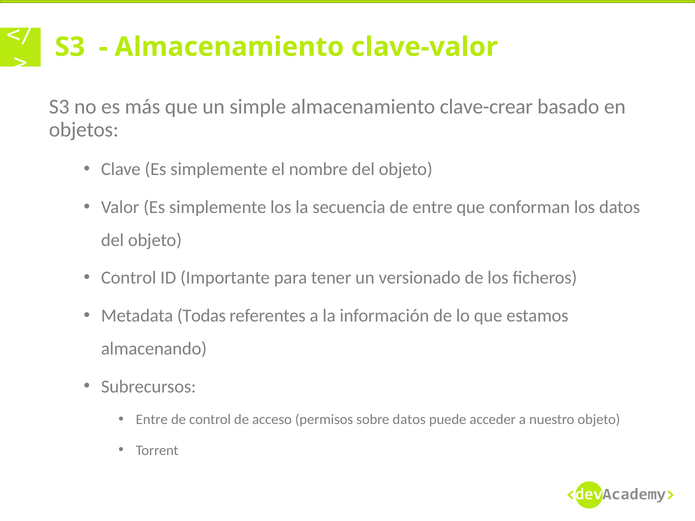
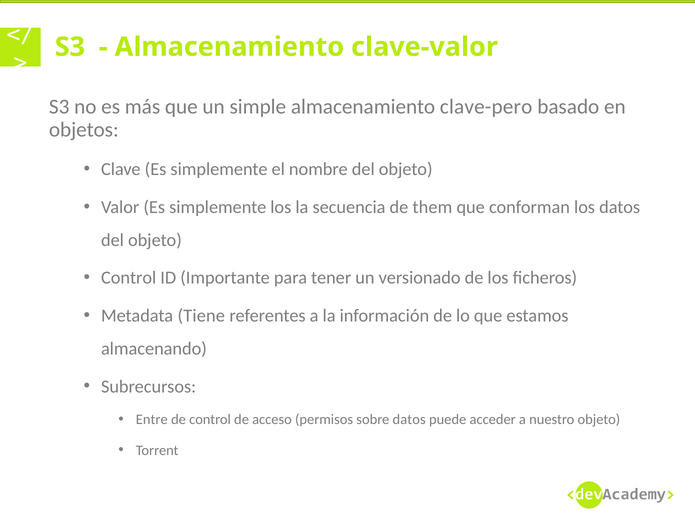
clave-crear: clave-crear -> clave-pero (486, 107)
de entre: entre -> them (432, 207)
Todas: Todas -> Tiene (201, 316)
